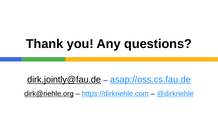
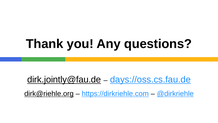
asap://oss.cs.fau.de: asap://oss.cs.fau.de -> days://oss.cs.fau.de (150, 79)
